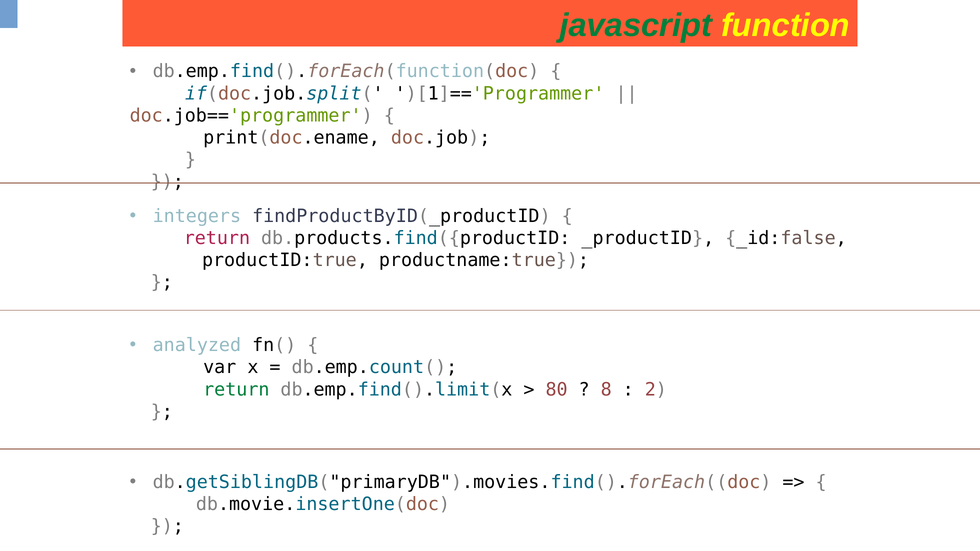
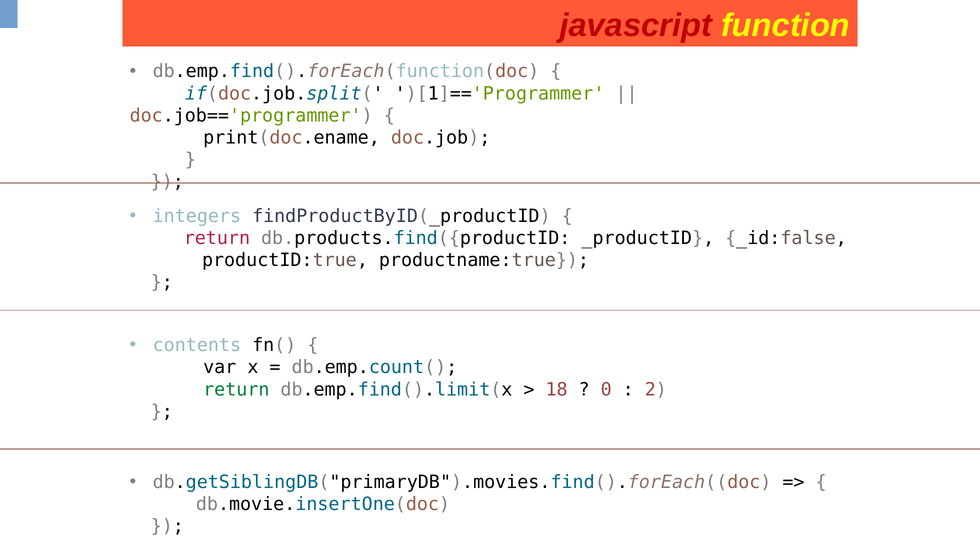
javascript colour: green -> red (636, 26)
analyzed: analyzed -> contents (197, 346)
80: 80 -> 18 (557, 390)
8: 8 -> 0 (606, 390)
